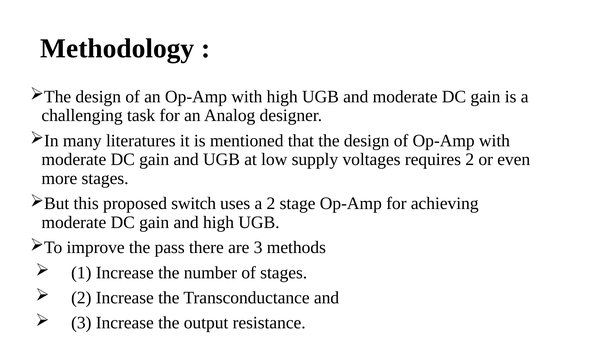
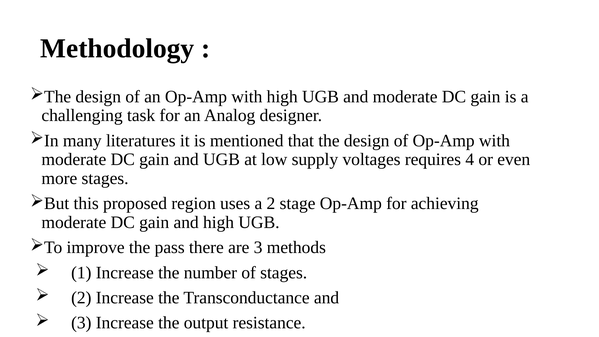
requires 2: 2 -> 4 (470, 159)
switch: switch -> region (194, 203)
